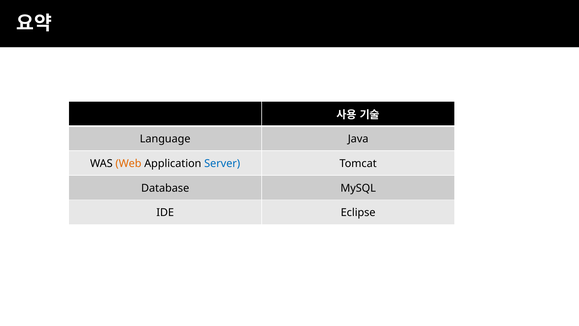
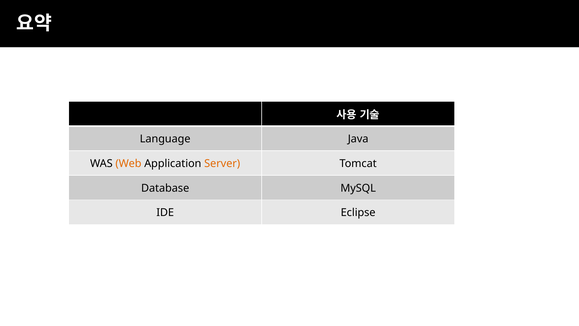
Server colour: blue -> orange (222, 163)
